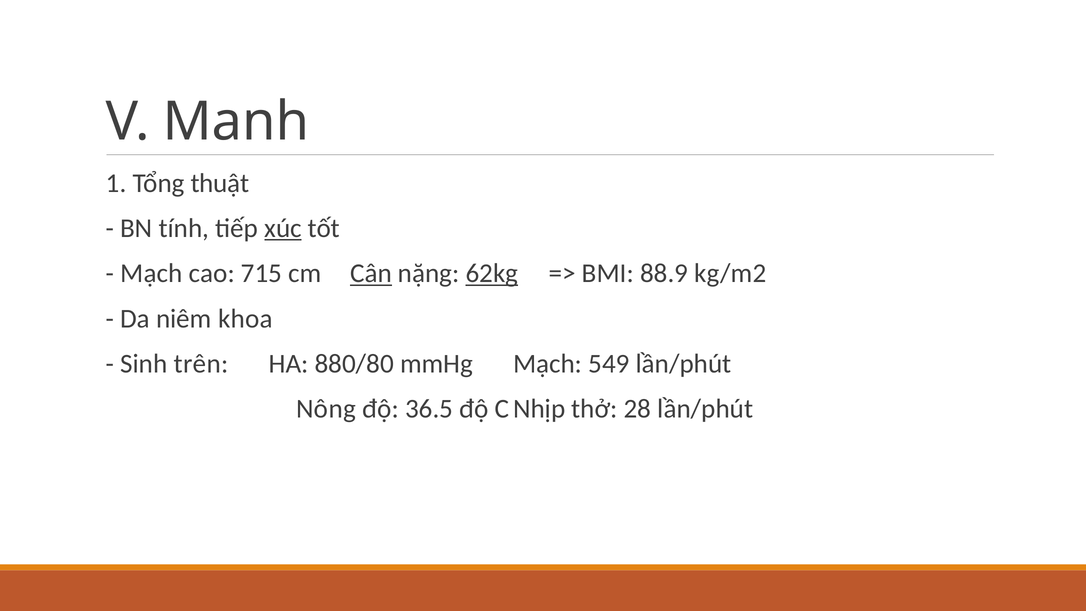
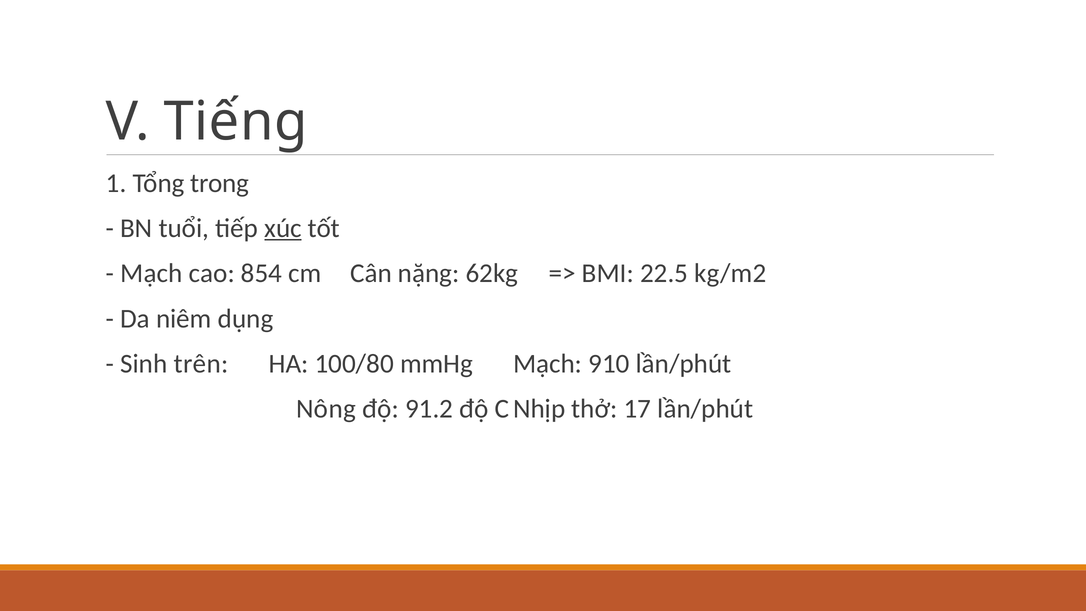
Manh: Manh -> Tiếng (236, 122)
thuật: thuật -> trong (220, 183)
tính: tính -> tuổi (184, 228)
715: 715 -> 854 (262, 273)
Cân underline: present -> none (371, 273)
62kg underline: present -> none (492, 273)
88.9: 88.9 -> 22.5 (664, 273)
khoa: khoa -> dụng (246, 319)
880/80: 880/80 -> 100/80 (354, 364)
549: 549 -> 910 (609, 364)
36.5: 36.5 -> 91.2 (429, 409)
28: 28 -> 17 (637, 409)
